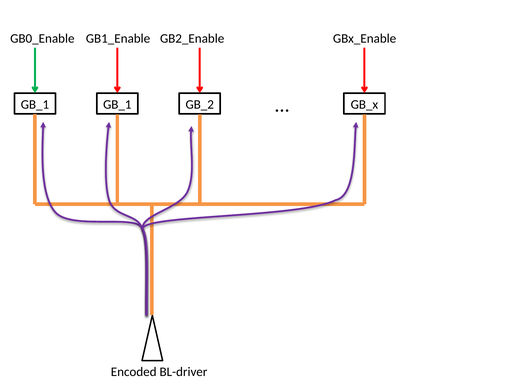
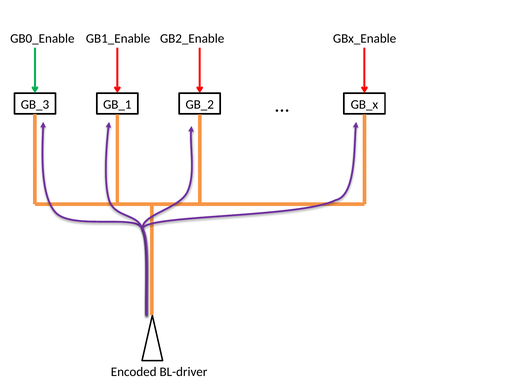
GB_1: GB_1 -> GB_3 (35, 104)
